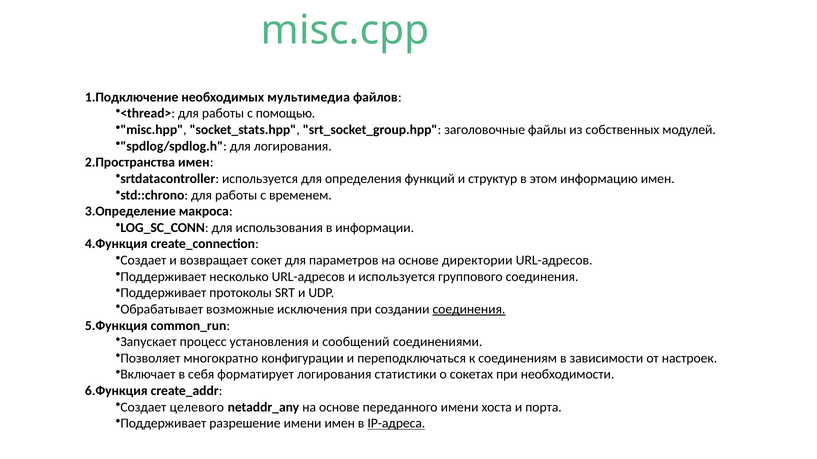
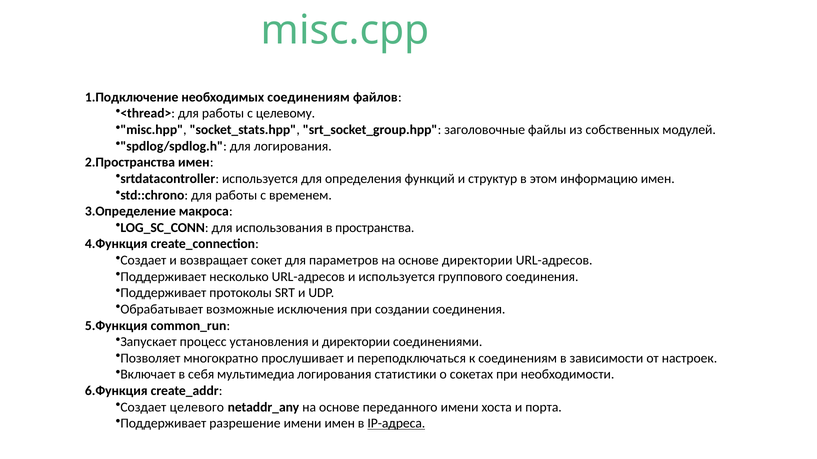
необходимых мультимедиа: мультимедиа -> соединениям (309, 97)
помощью: помощью -> целевому (286, 114)
информации: информации -> пространства (375, 228)
соединения underline: present -> none (469, 310)
и сообщений: сообщений -> директории (356, 342)
конфигурации: конфигурации -> прослушивает (303, 359)
форматирует: форматирует -> мультимедиа (256, 375)
